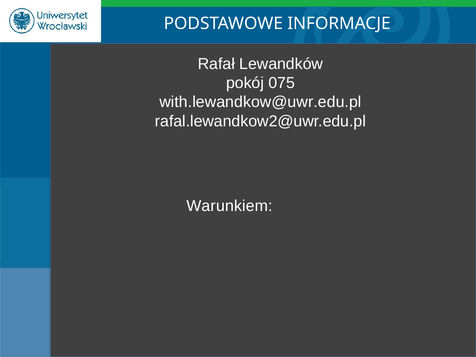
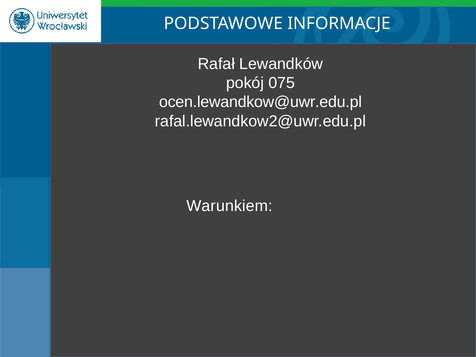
with.lewandkow@uwr.edu.pl: with.lewandkow@uwr.edu.pl -> ocen.lewandkow@uwr.edu.pl (261, 102)
